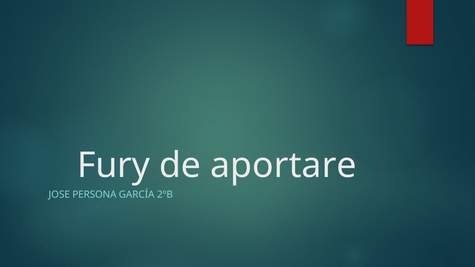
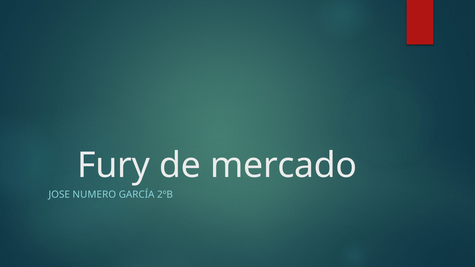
aportare: aportare -> mercado (284, 165)
PERSONA: PERSONA -> NUMERO (94, 195)
